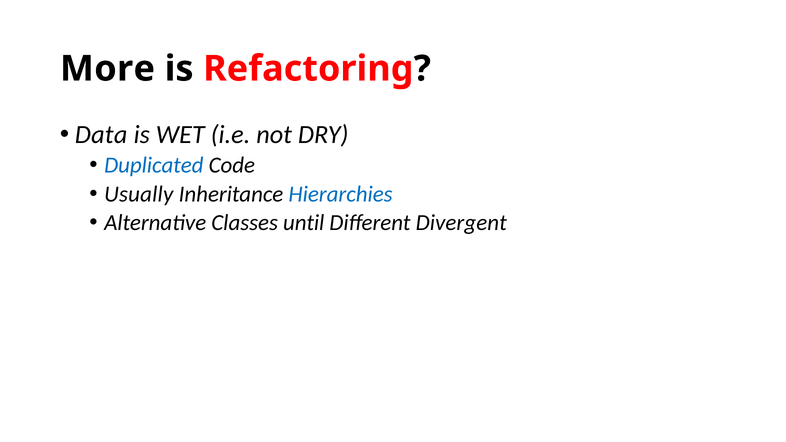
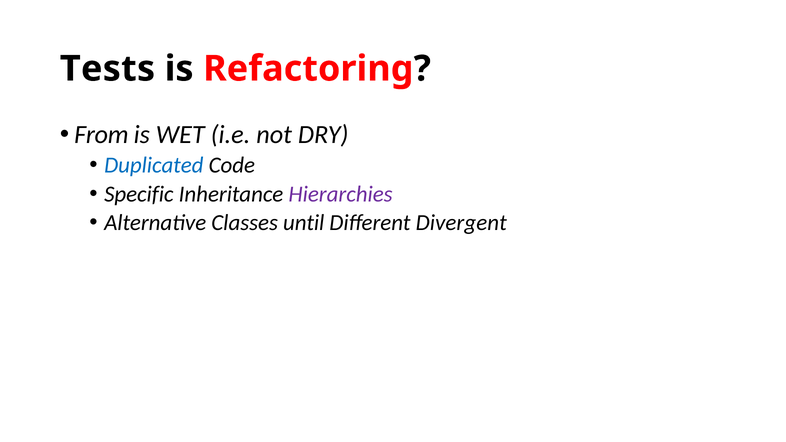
More: More -> Tests (107, 69)
Data: Data -> From (101, 135)
Usually: Usually -> Specific (139, 194)
Hierarchies colour: blue -> purple (341, 194)
